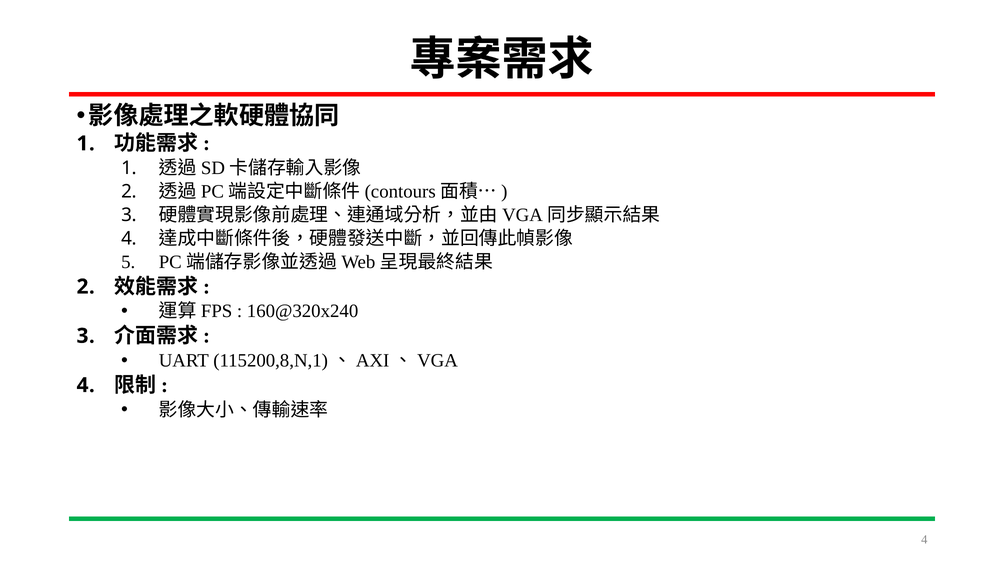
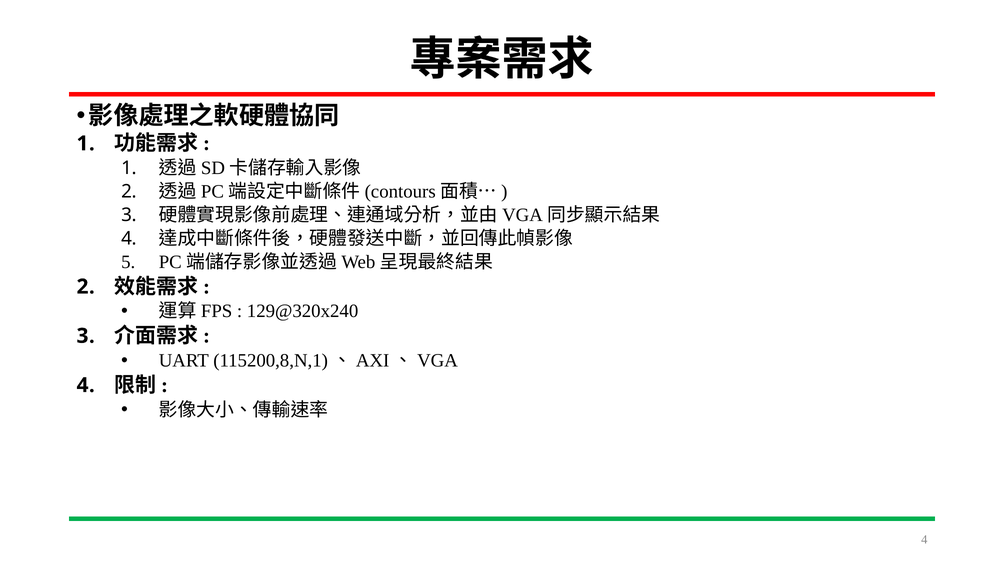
160@320x240: 160@320x240 -> 129@320x240 (303, 311)
